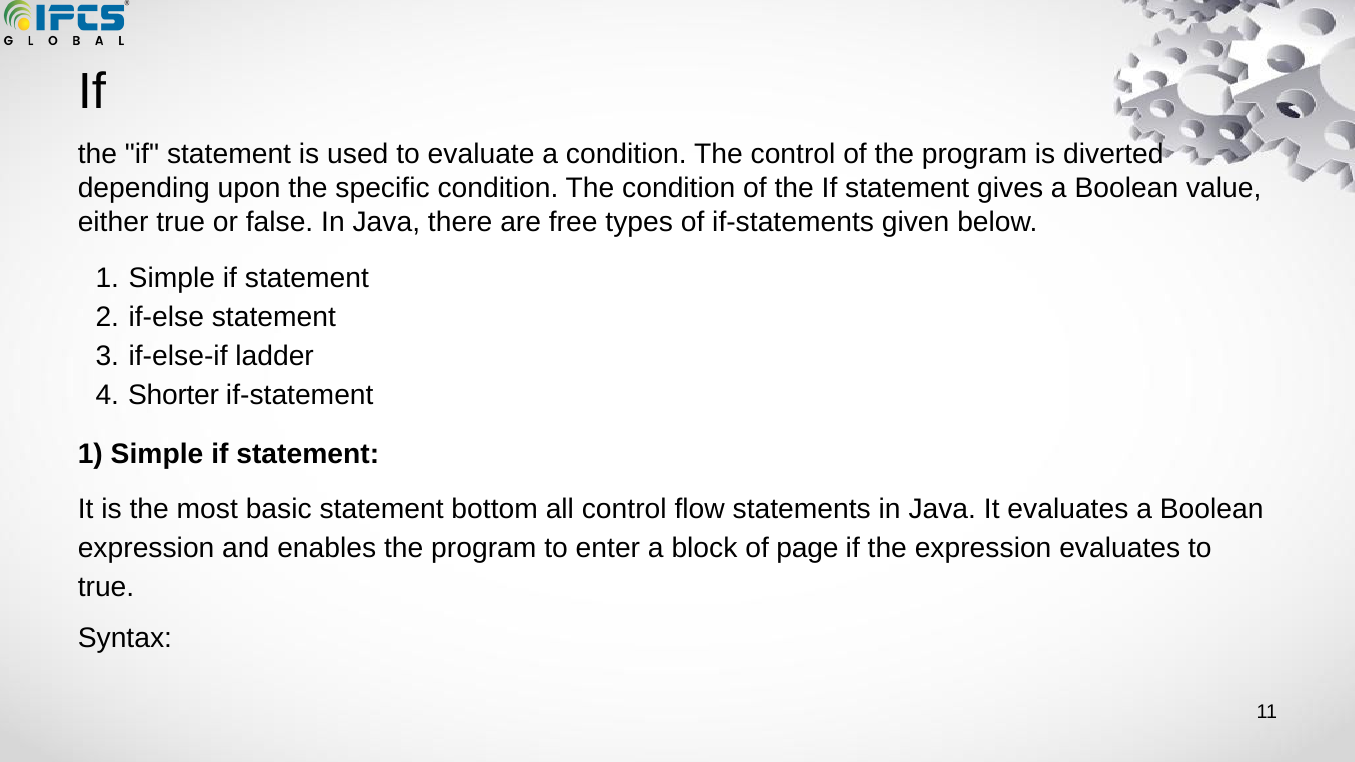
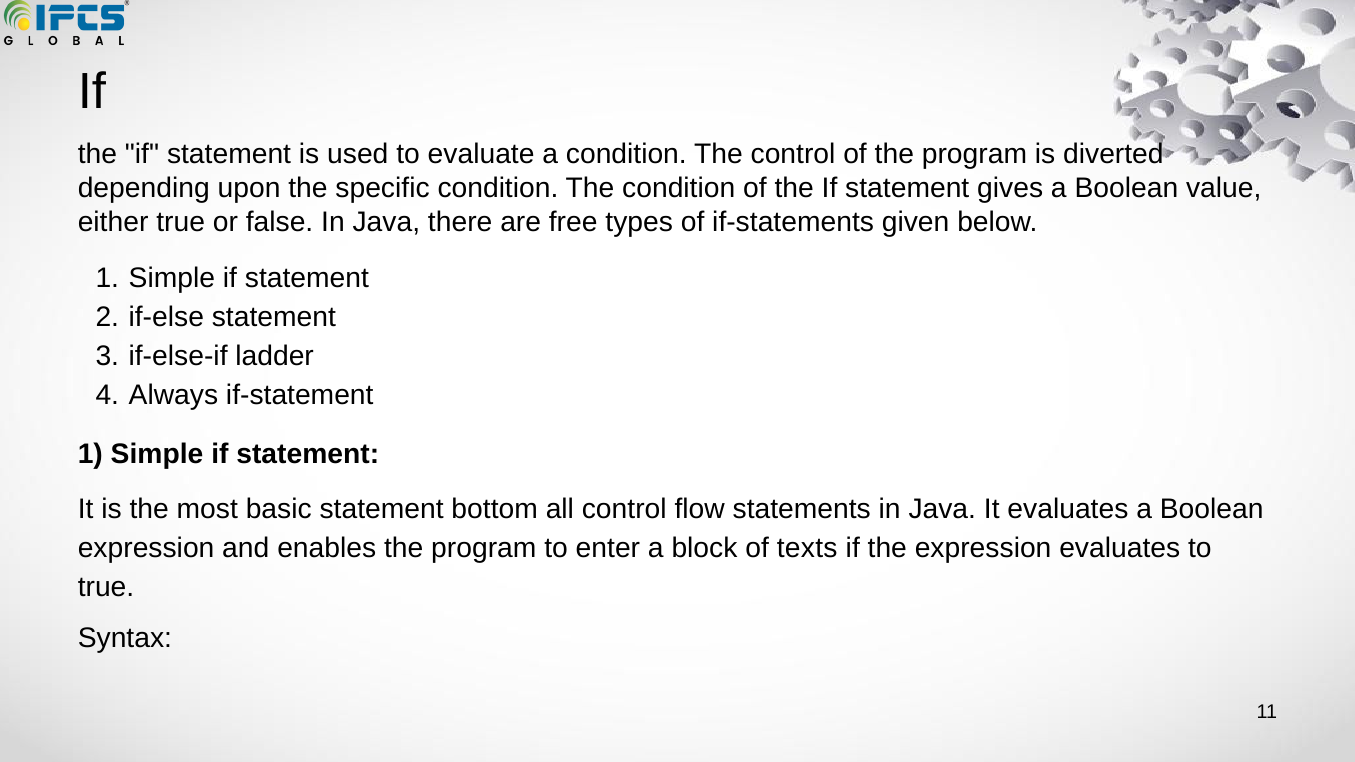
Shorter: Shorter -> Always (173, 395)
page: page -> texts (807, 549)
